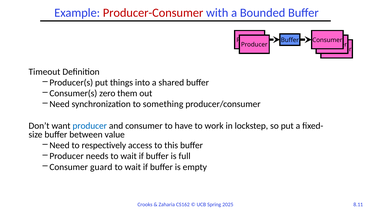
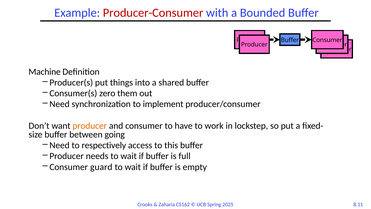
Timeout: Timeout -> Machine (45, 72)
something: something -> implement (163, 104)
producer colour: blue -> orange (90, 126)
value: value -> going (115, 134)
